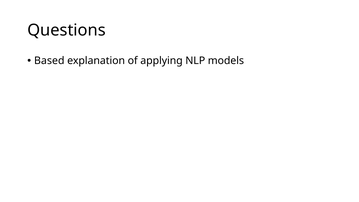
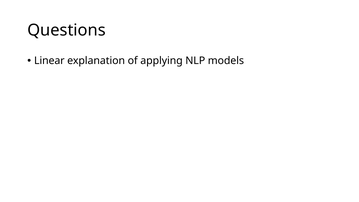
Based: Based -> Linear (49, 61)
